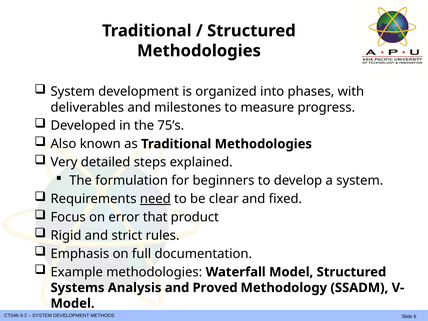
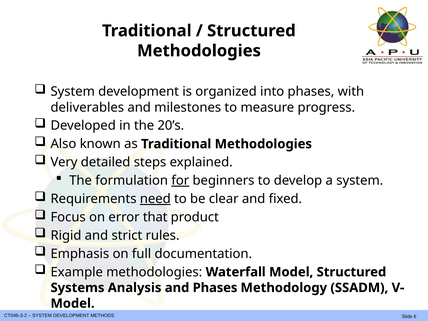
75’s: 75’s -> 20’s (171, 126)
for underline: none -> present (180, 181)
and Proved: Proved -> Phases (215, 288)
